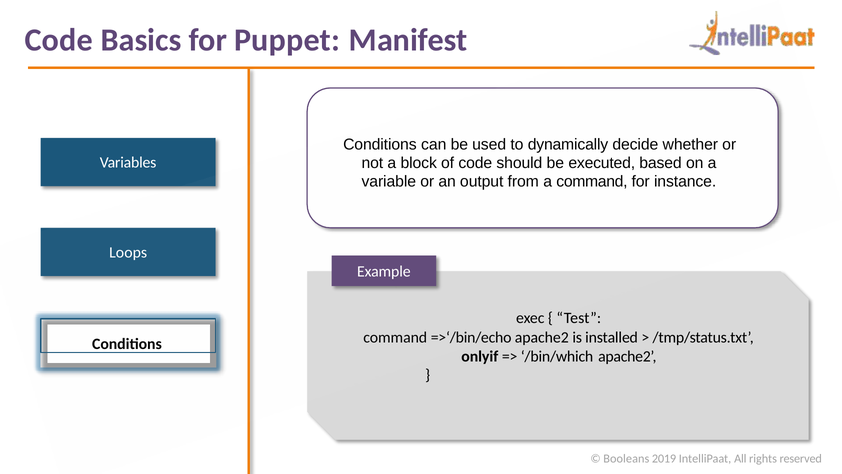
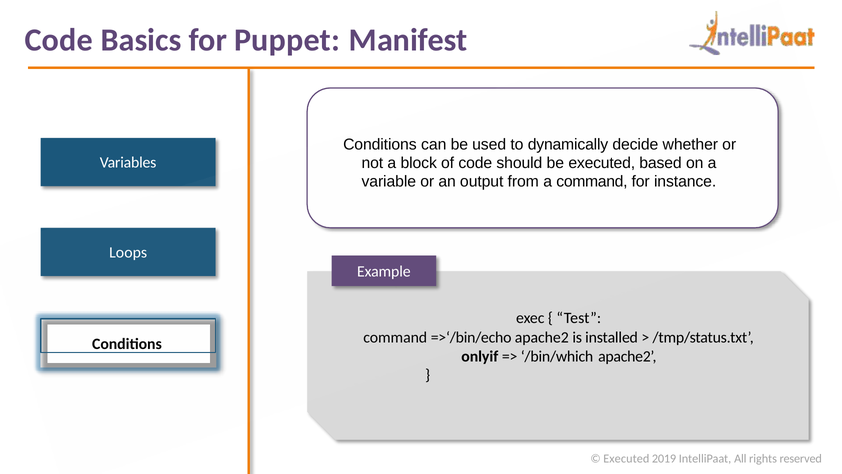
Booleans: Booleans -> Executed (626, 458)
